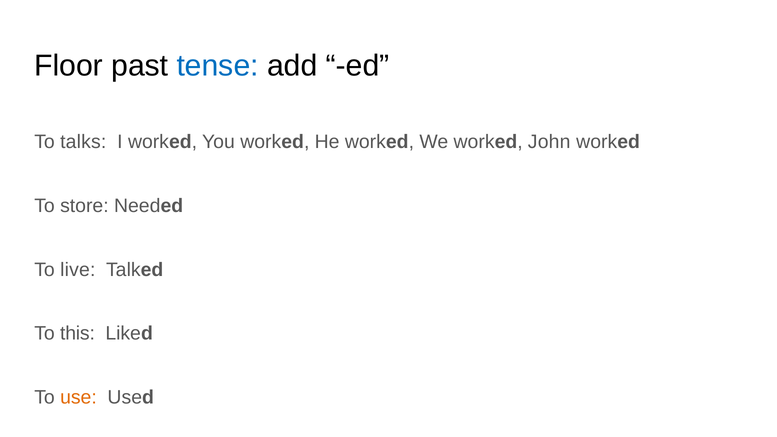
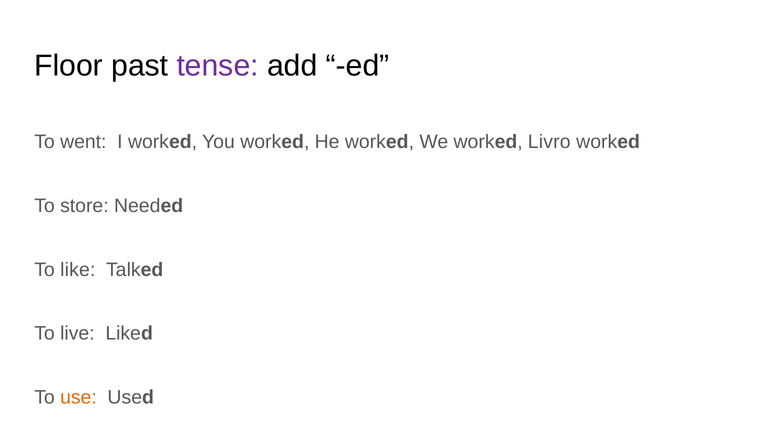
tense colour: blue -> purple (218, 66)
talks: talks -> went (83, 142)
John: John -> Livro (549, 142)
live: live -> like (78, 270)
this: this -> live (77, 334)
